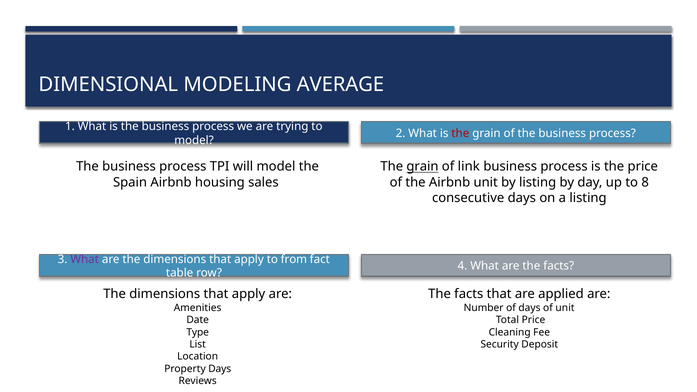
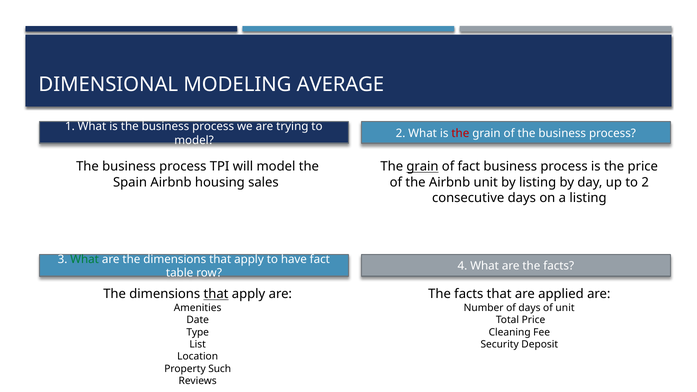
of link: link -> fact (469, 167)
to 8: 8 -> 2 (645, 182)
What colour: purple -> green (85, 259)
from: from -> have (294, 259)
that underline: none -> present (216, 294)
Property Days: Days -> Such (220, 369)
